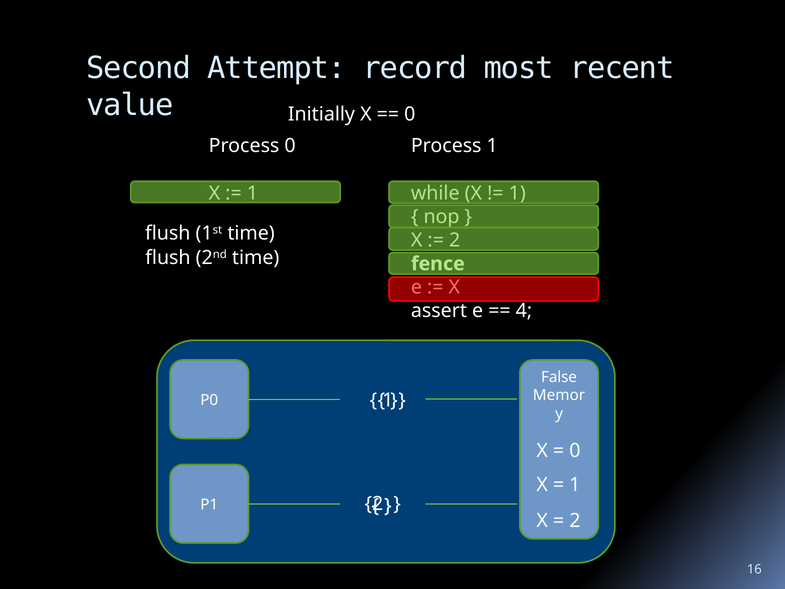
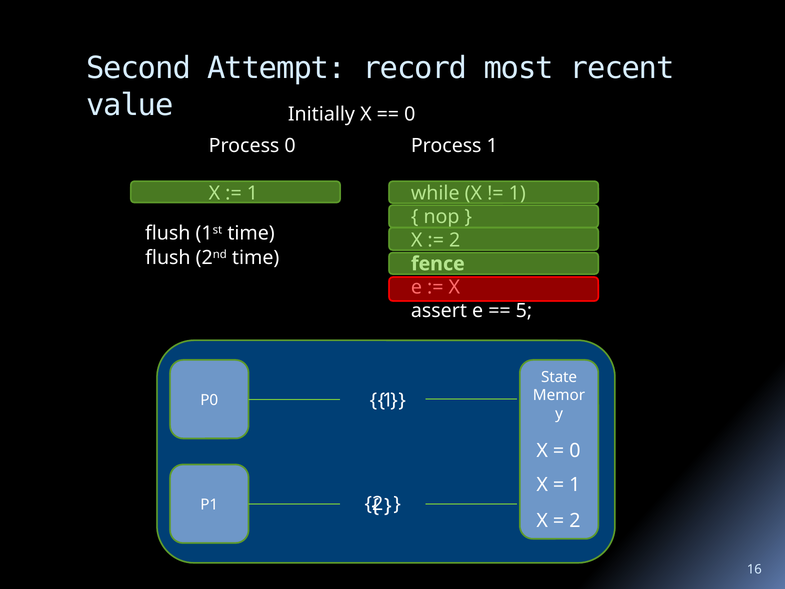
4: 4 -> 5 (524, 311)
False: False -> State (559, 377)
